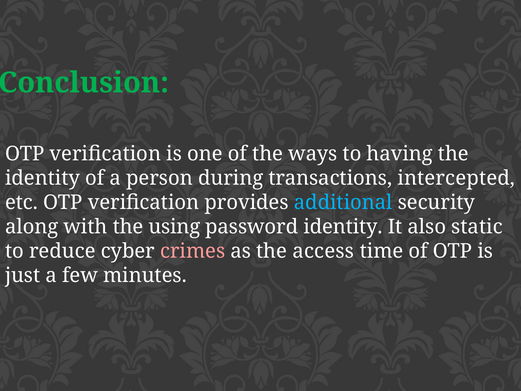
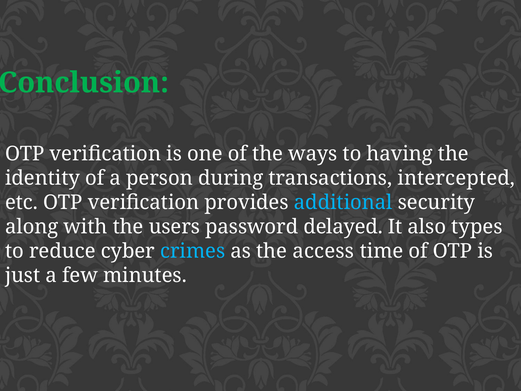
using: using -> users (174, 227)
password identity: identity -> delayed (343, 227)
static: static -> types (477, 227)
crimes colour: pink -> light blue (193, 251)
